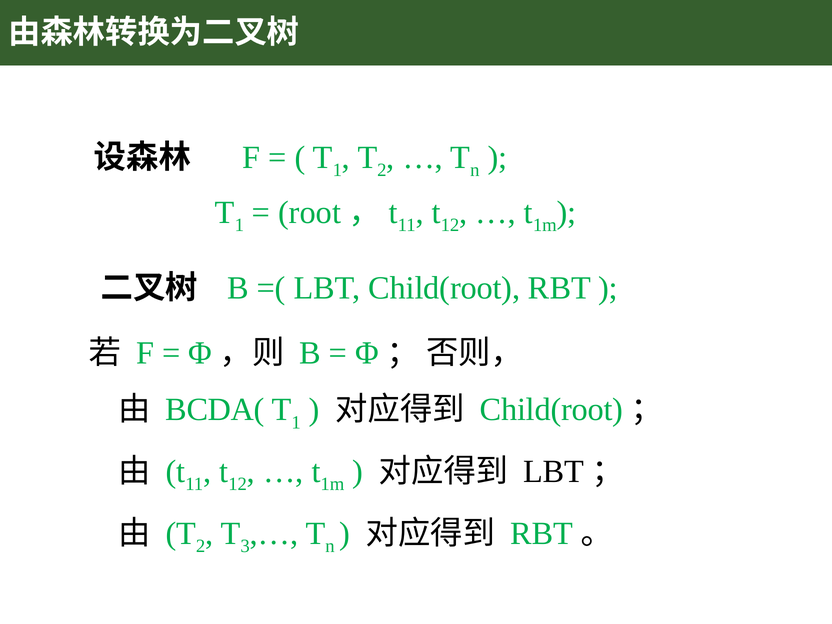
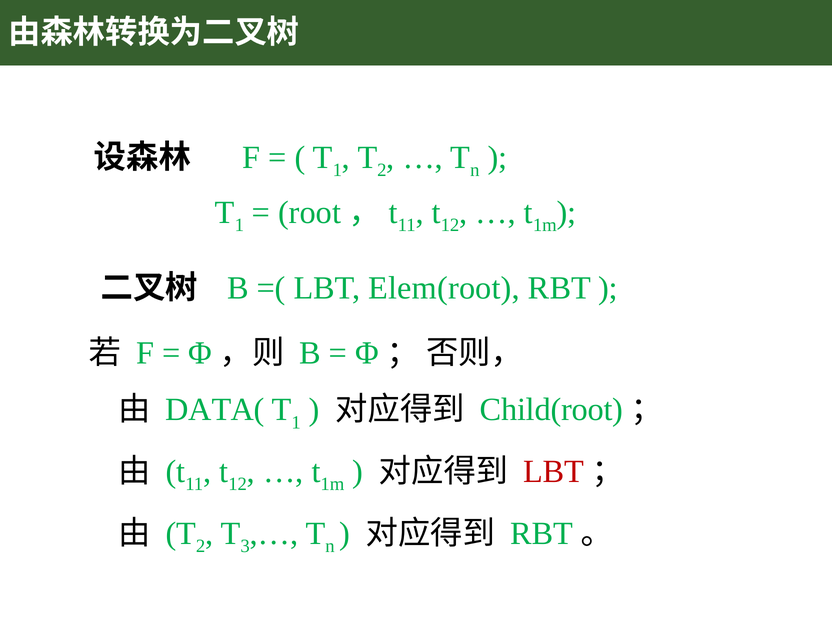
LBT Child(root: Child(root -> Elem(root (444, 288)
BCDA(: BCDA( -> DATA( (215, 410)
LBT colour: black -> red (554, 472)
